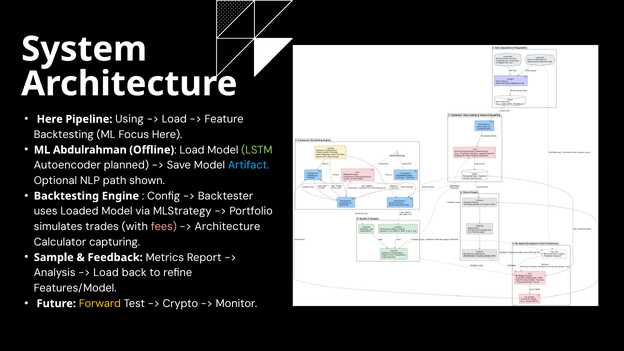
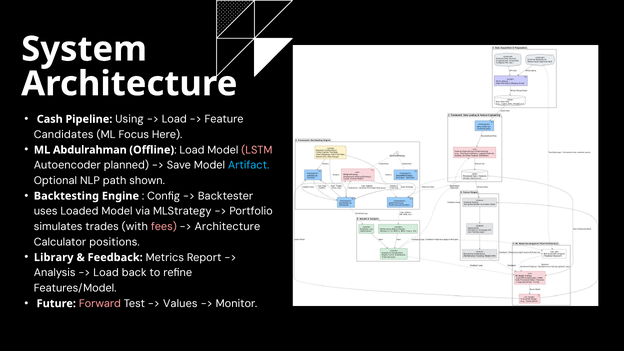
Here: Here -> Cash (50, 119)
Backtesting: Backtesting -> Candidates (64, 135)
LSTM colour: light green -> pink (257, 150)
capturing: capturing -> positions (115, 242)
Sample: Sample -> Library (54, 257)
Forward colour: yellow -> pink (100, 304)
Crypto: Crypto -> Values (180, 304)
